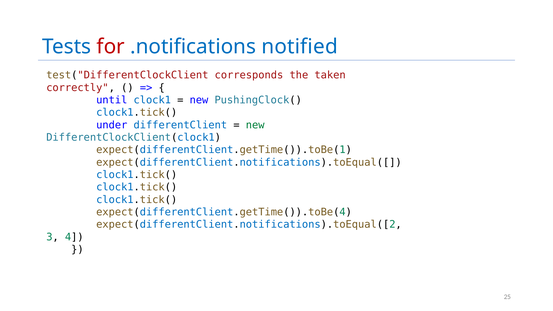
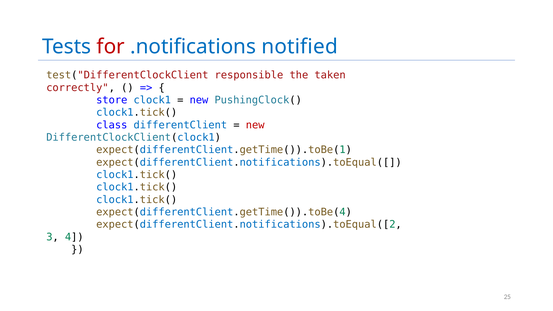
corresponds: corresponds -> responsible (249, 75)
until: until -> store (112, 100)
under: under -> class (112, 125)
new colour: green -> red (255, 125)
